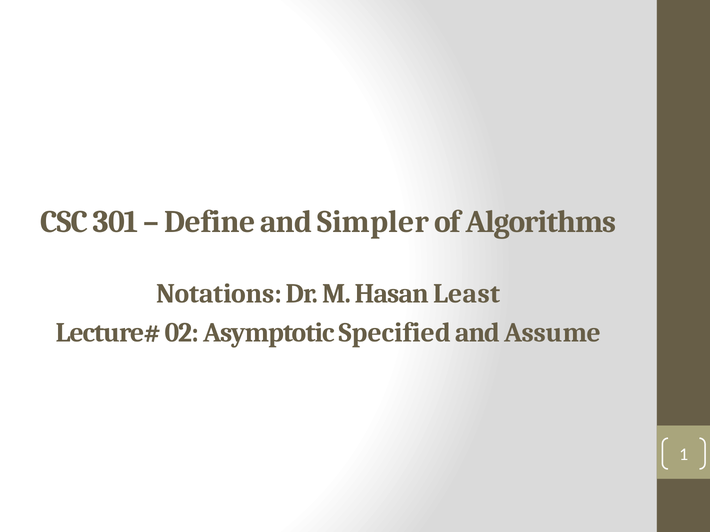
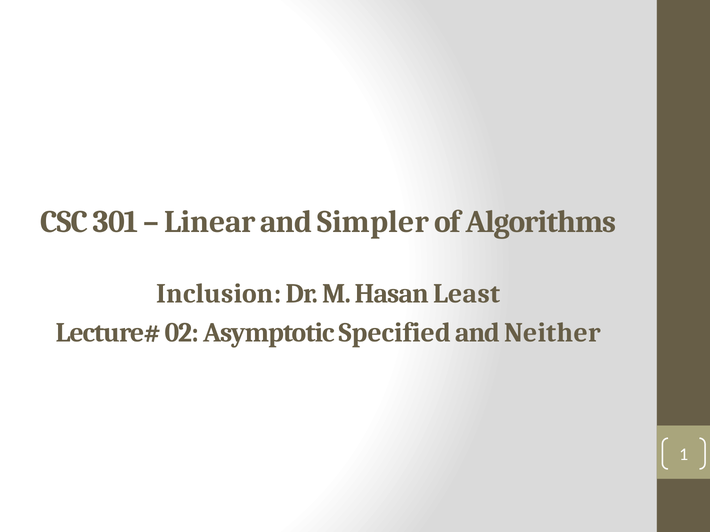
Define: Define -> Linear (210, 222)
Notations: Notations -> Inclusion (219, 294)
Assume: Assume -> Neither (552, 333)
